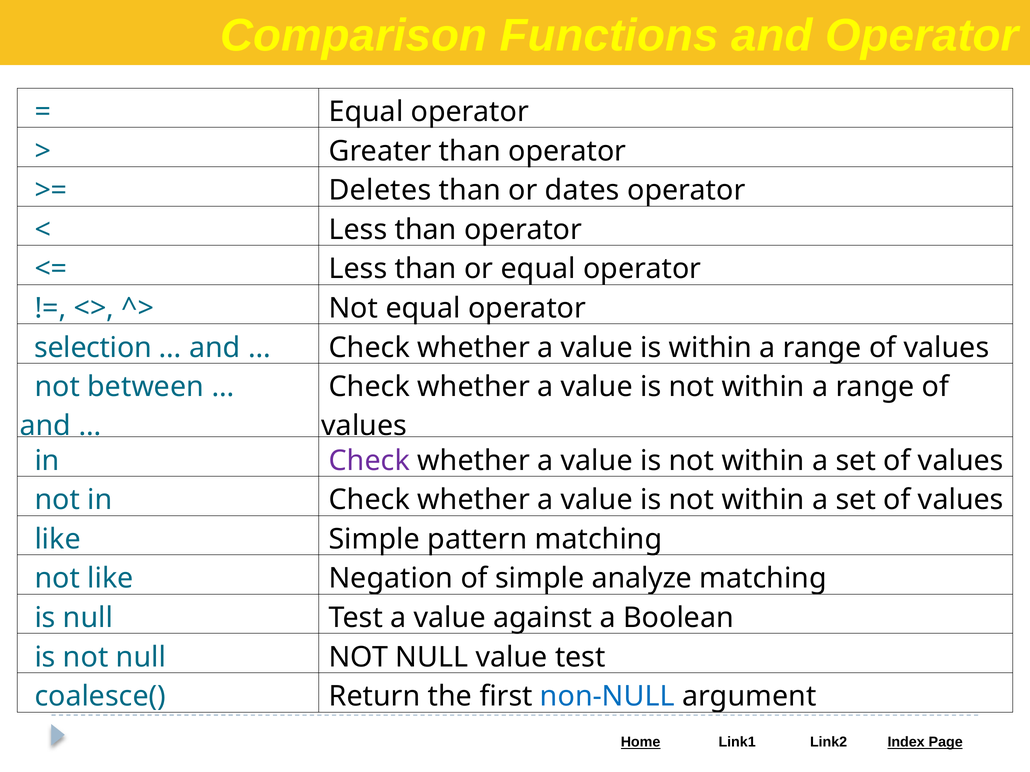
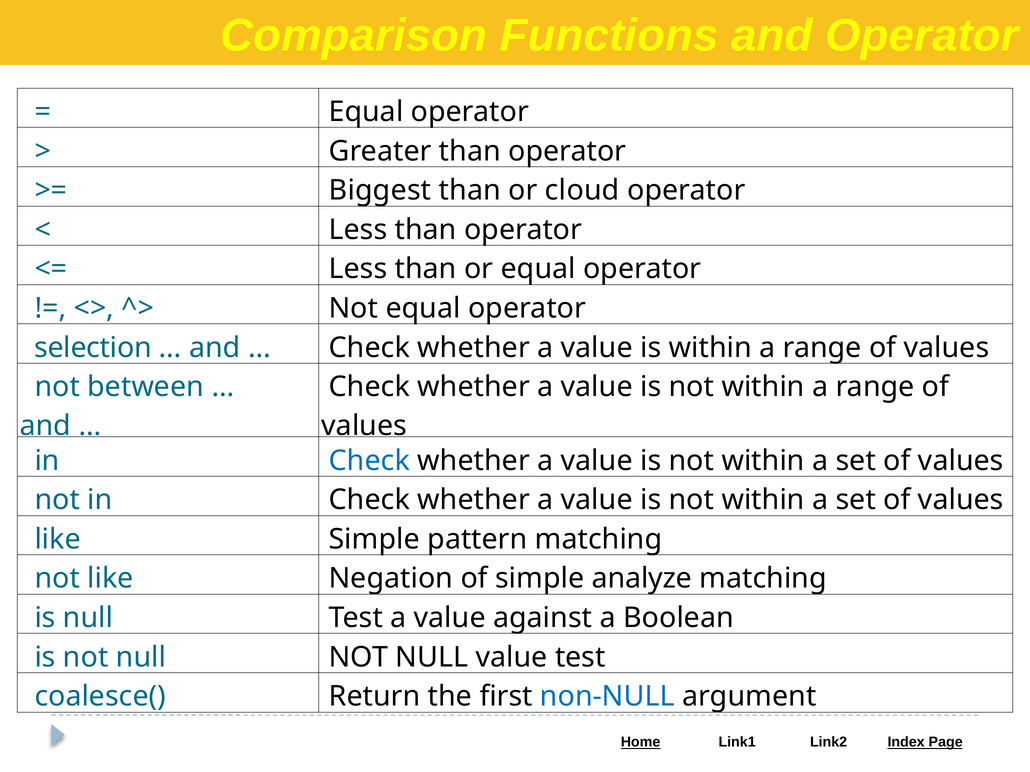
Deletes: Deletes -> Biggest (380, 191)
dates: dates -> cloud (582, 191)
Check colour: purple -> blue (369, 461)
